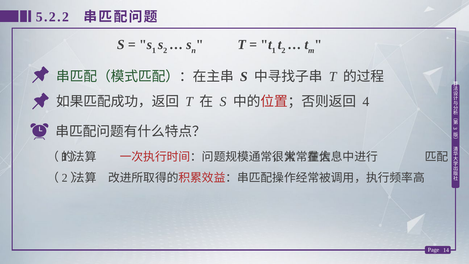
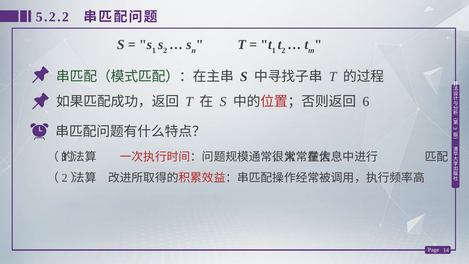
4: 4 -> 6 (366, 101)
